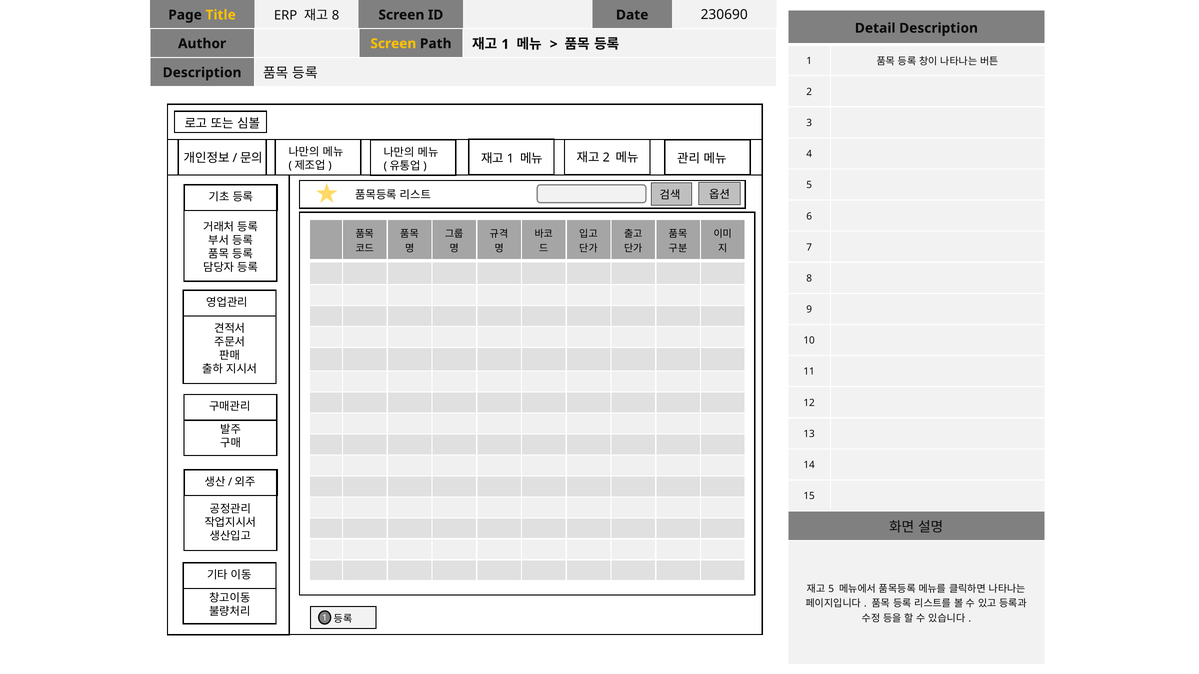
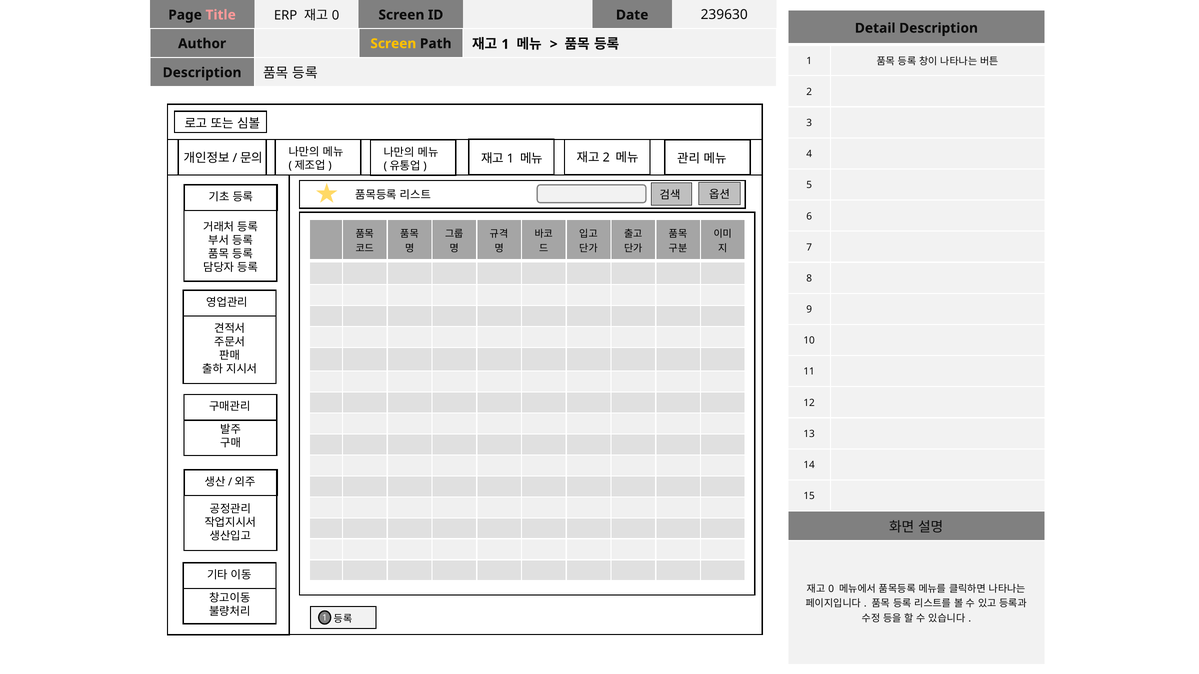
Title colour: yellow -> pink (221, 15)
8: 8 -> 0 (336, 16)
230690: 230690 -> 239630 (724, 15)
5: 5 -> 0 (831, 589)
